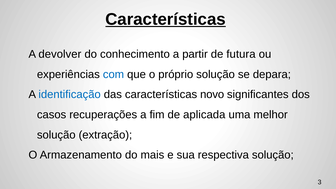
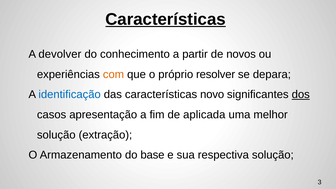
futura: futura -> novos (241, 54)
com colour: blue -> orange (113, 74)
próprio solução: solução -> resolver (216, 74)
dos underline: none -> present (301, 95)
recuperações: recuperações -> apresentação (103, 115)
mais: mais -> base (152, 155)
